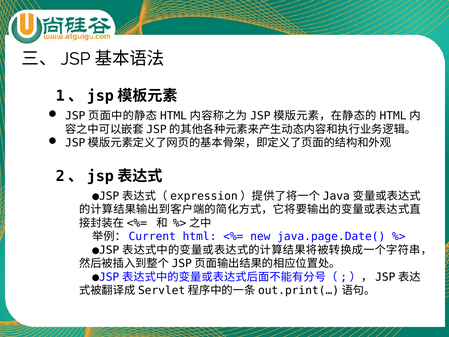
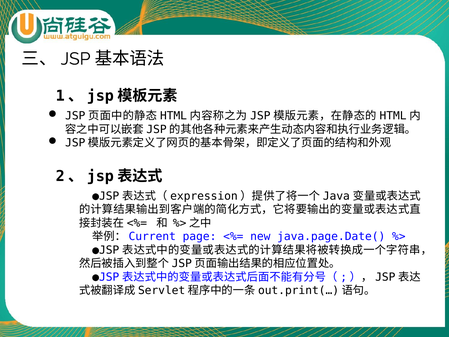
html: html -> page (200, 236)
